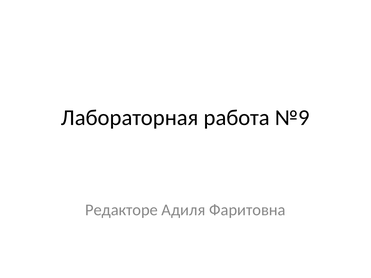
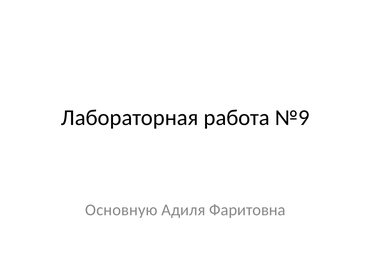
Редакторе: Редакторе -> Основную (121, 210)
